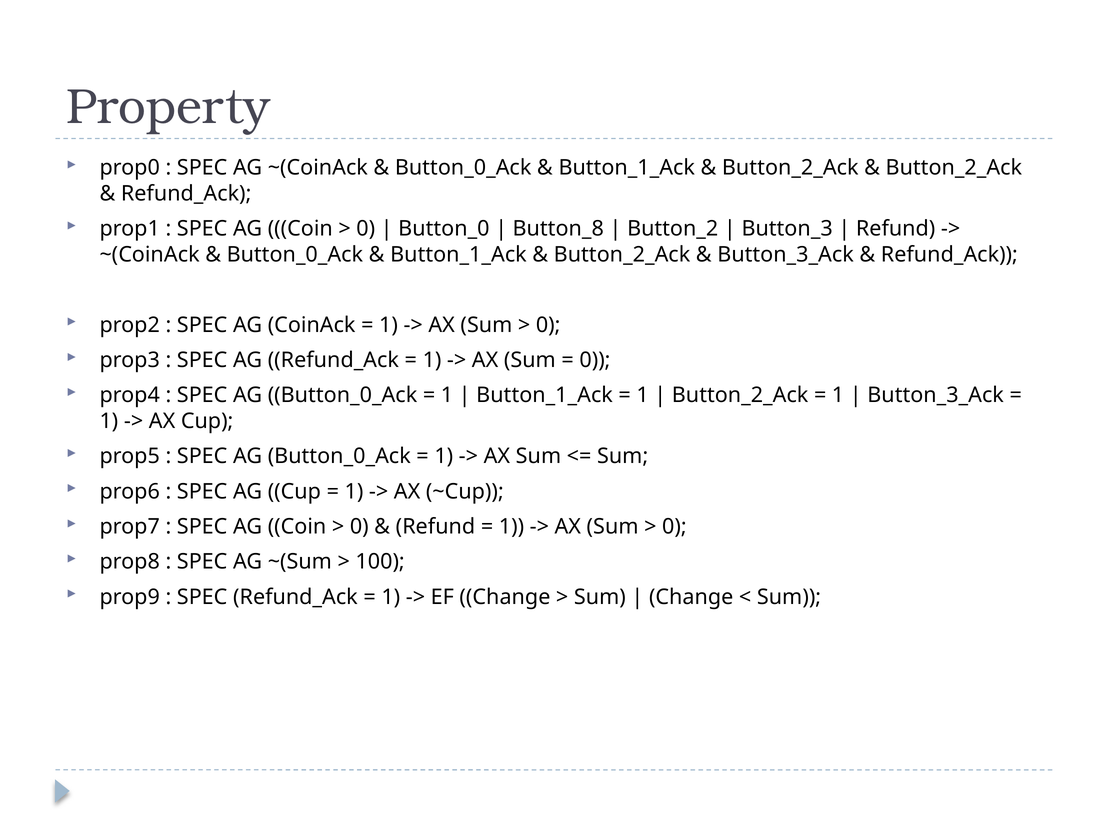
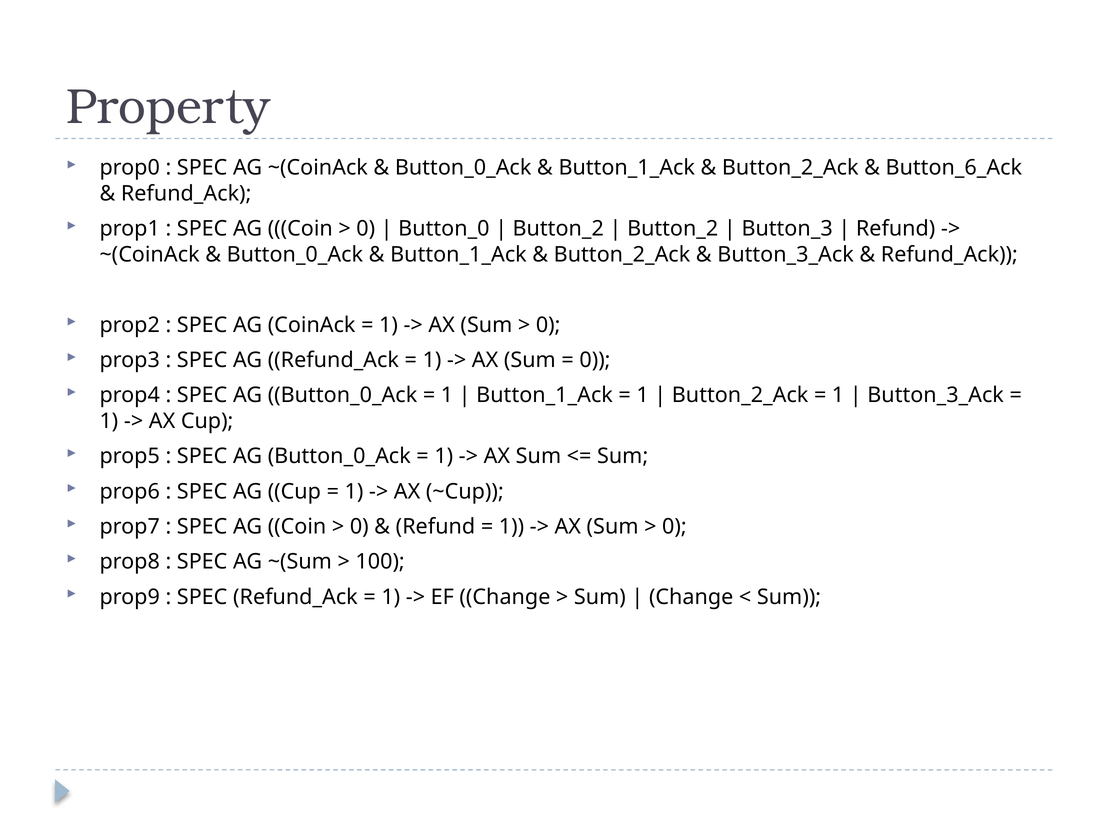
Button_2_Ack: Button_2_Ack -> Button_6_Ack (954, 168)
Button_8: Button_8 -> Button_2 (558, 229)
